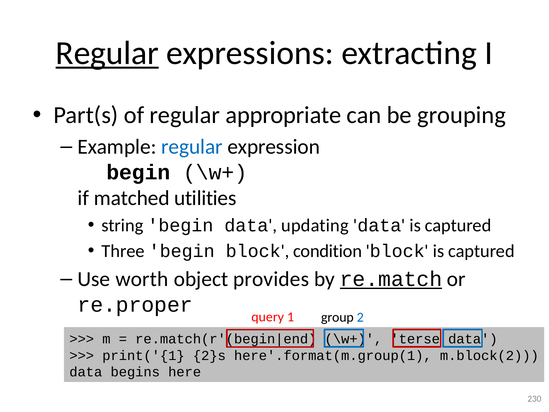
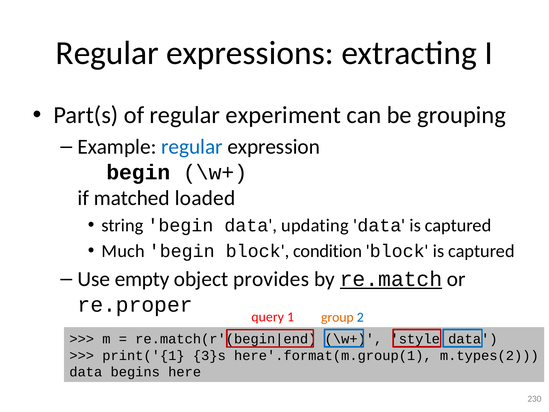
Regular underline: present -> none (107, 53)
appropriate: appropriate -> experiment (283, 115)
utilities: utilities -> loaded (205, 198)
Three: Three -> Much (123, 251)
worth: worth -> empty (142, 279)
group colour: black -> orange (337, 317)
terse: terse -> style (415, 339)
2}s: 2}s -> 3}s (209, 355)
m.block(2: m.block(2 -> m.types(2 (489, 355)
